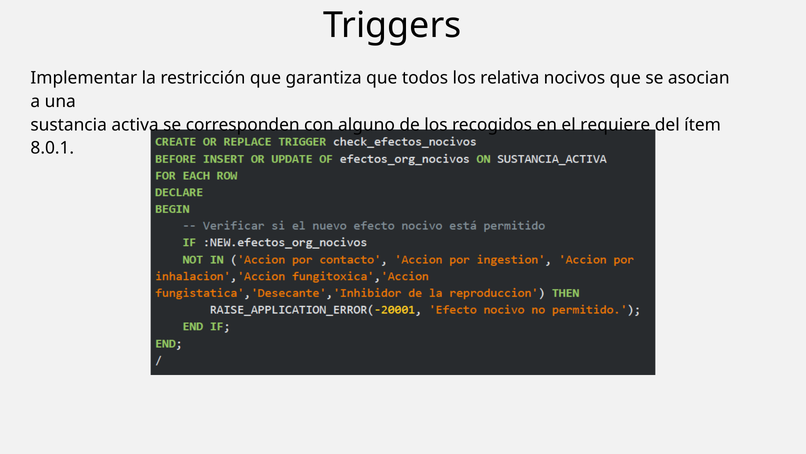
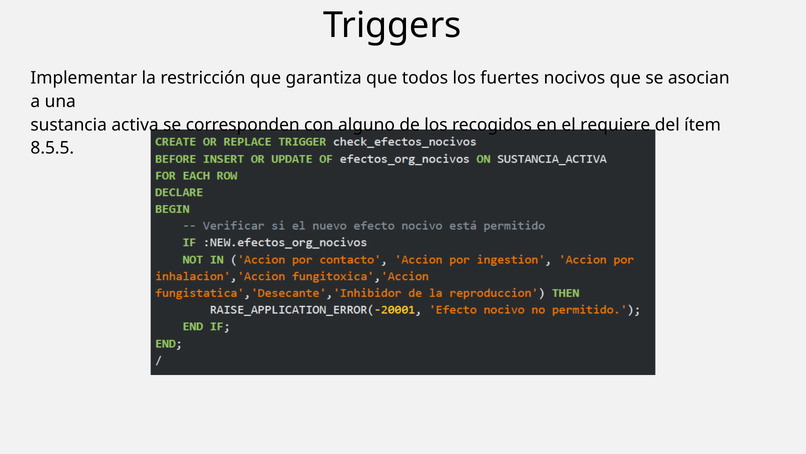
relativa: relativa -> fuertes (510, 78)
8.0.1: 8.0.1 -> 8.5.5 (52, 148)
